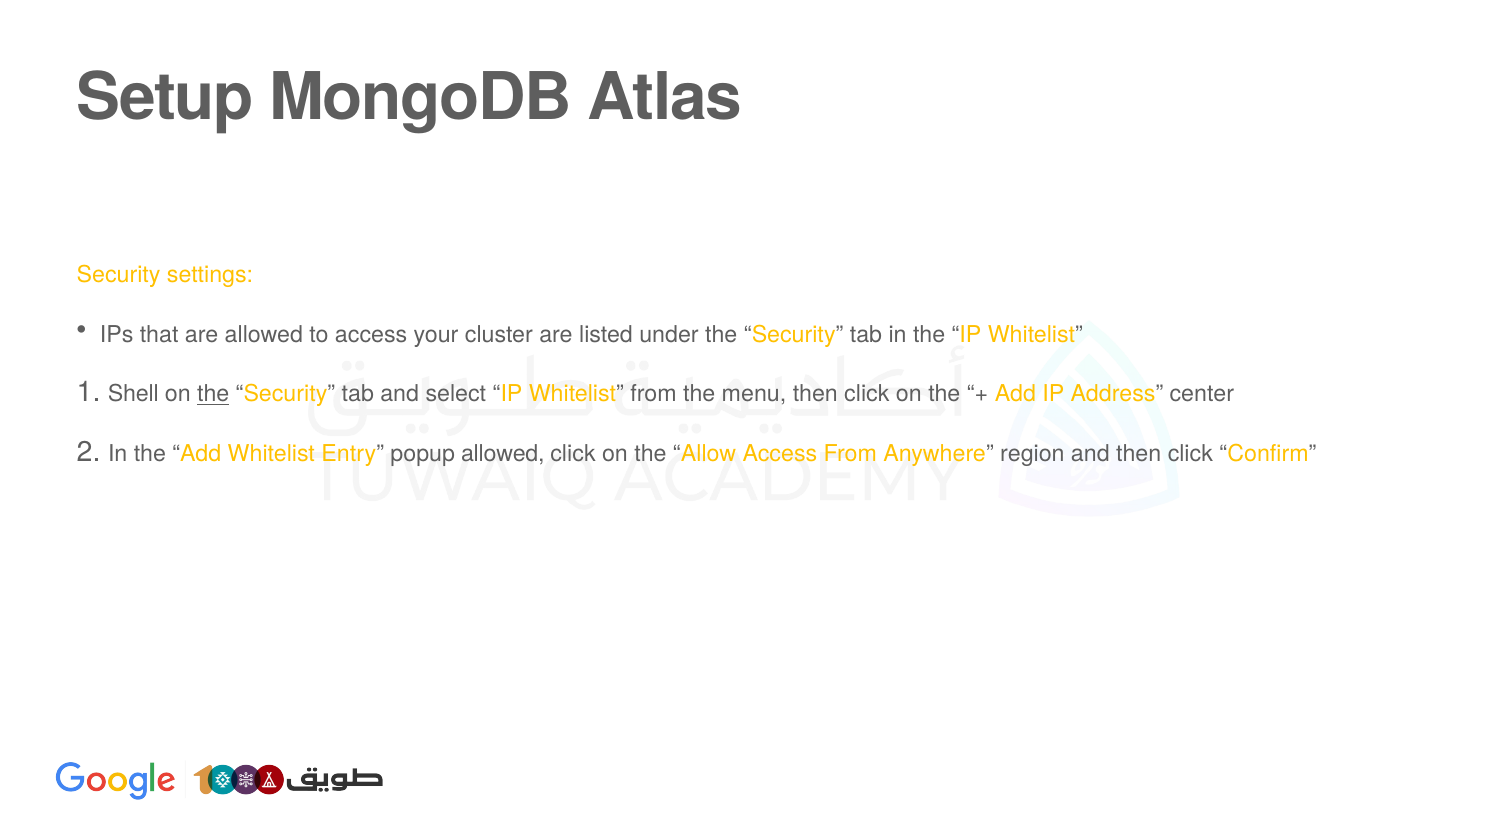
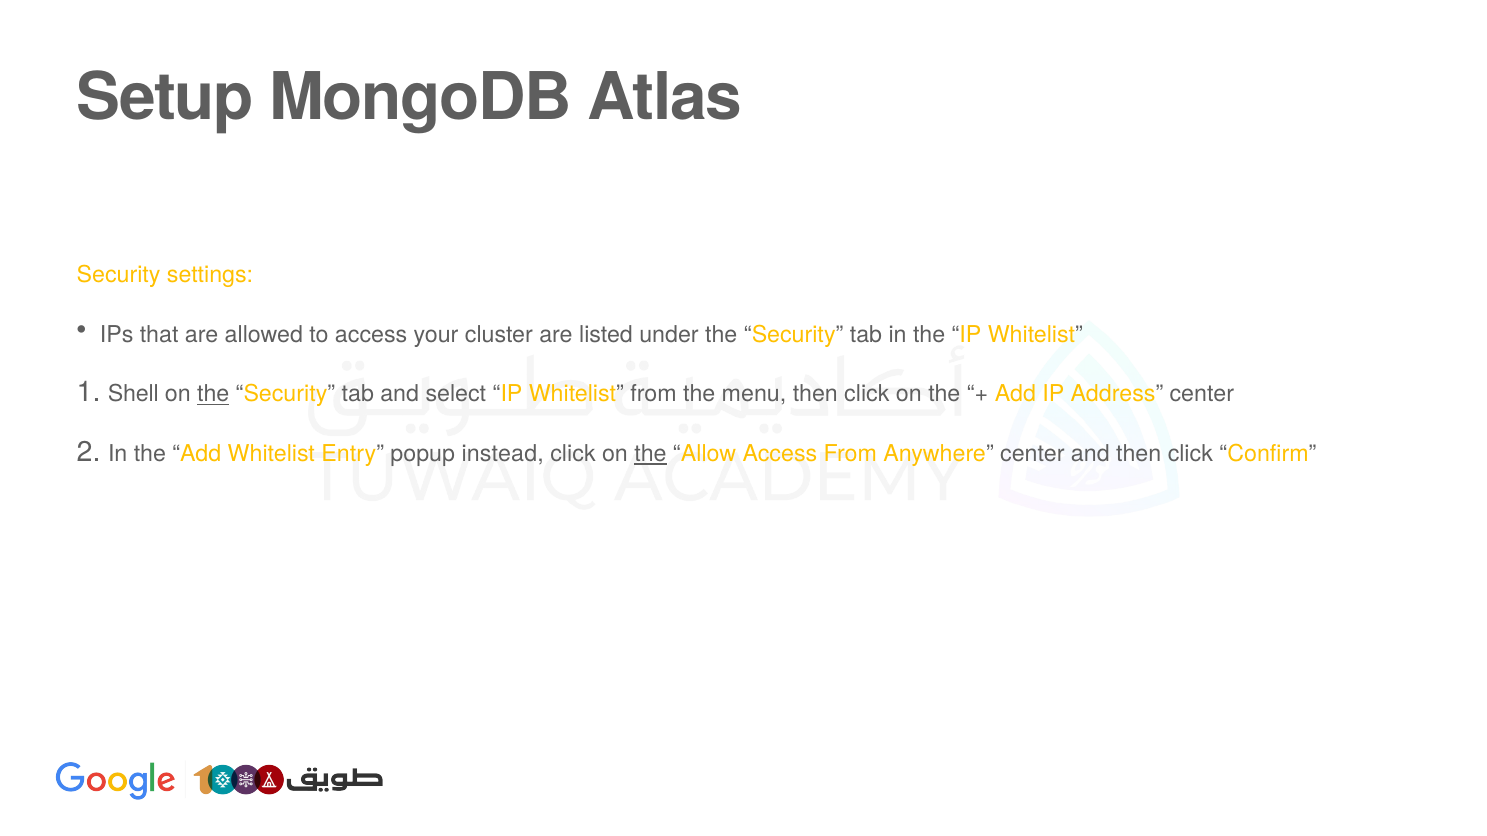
popup allowed: allowed -> instead (503, 454)
the underline: none -> present (650, 454)
Anywhere region: region -> center (1032, 454)
